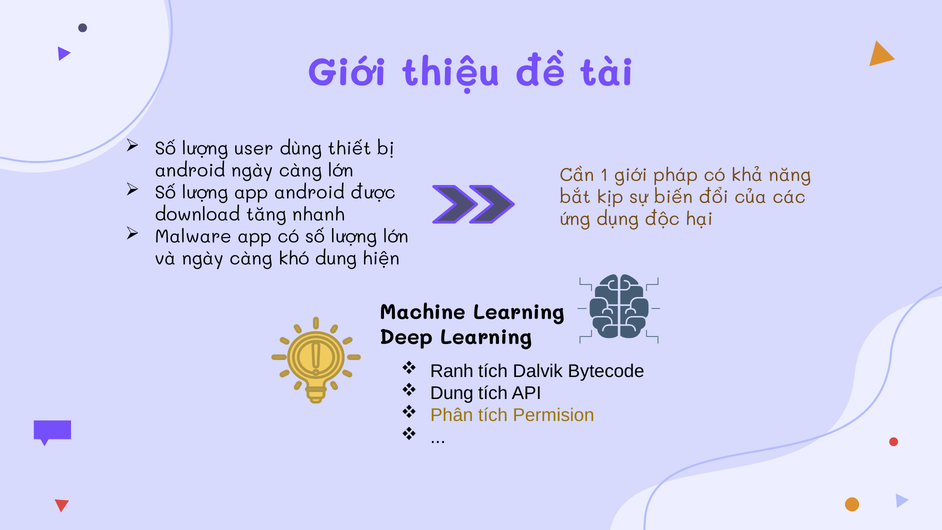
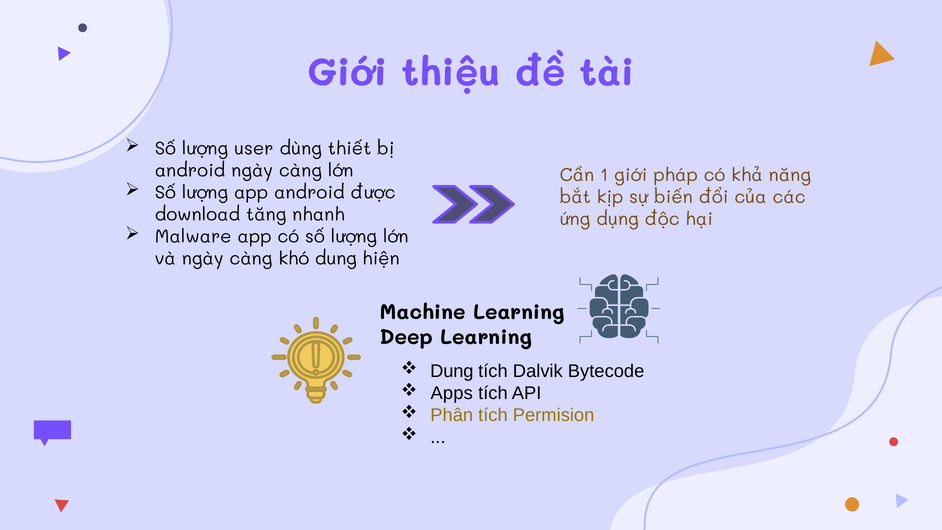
Ranh: Ranh -> Dung (452, 371)
Dung: Dung -> Apps (452, 393)
